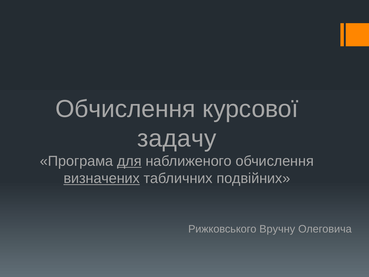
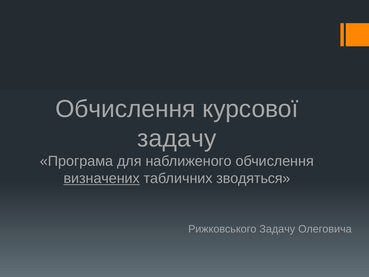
для underline: present -> none (129, 161)
подвійних: подвійних -> зводяться (253, 178)
Рижковського Вручну: Вручну -> Задачу (277, 229)
